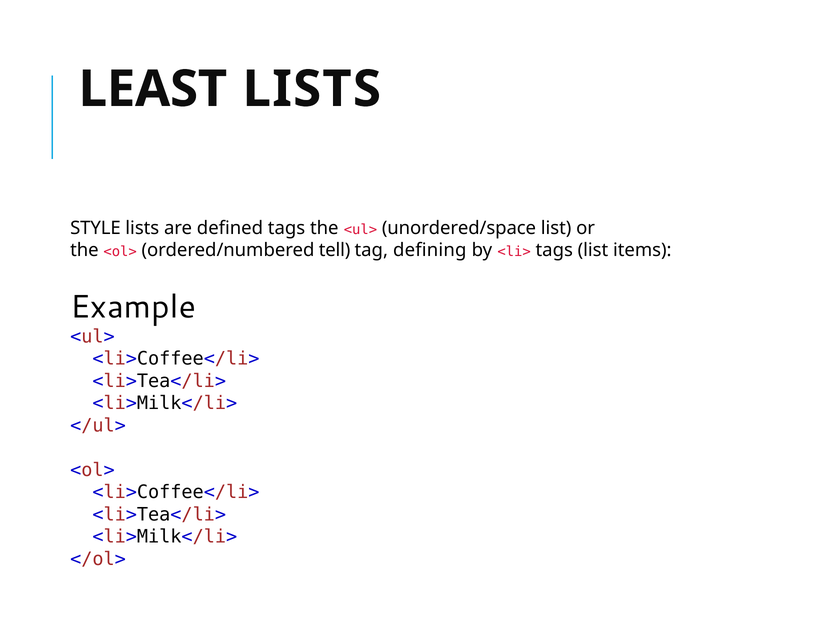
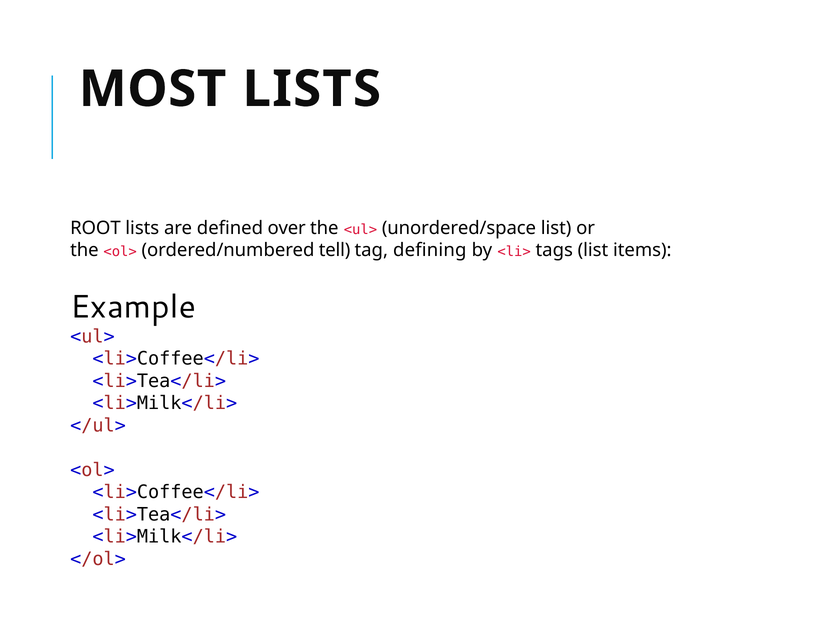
LEAST: LEAST -> MOST (152, 89)
STYLE: STYLE -> ROOT (95, 228)
defined tags: tags -> over (287, 228)
